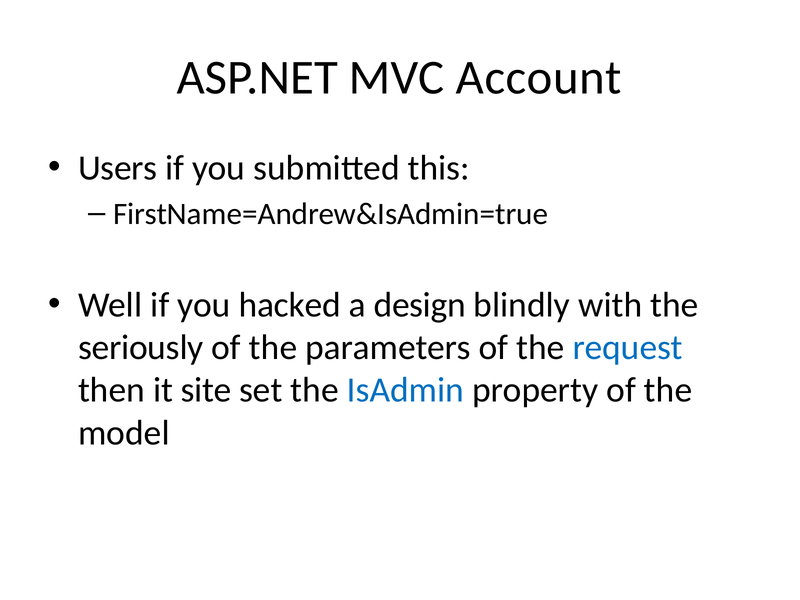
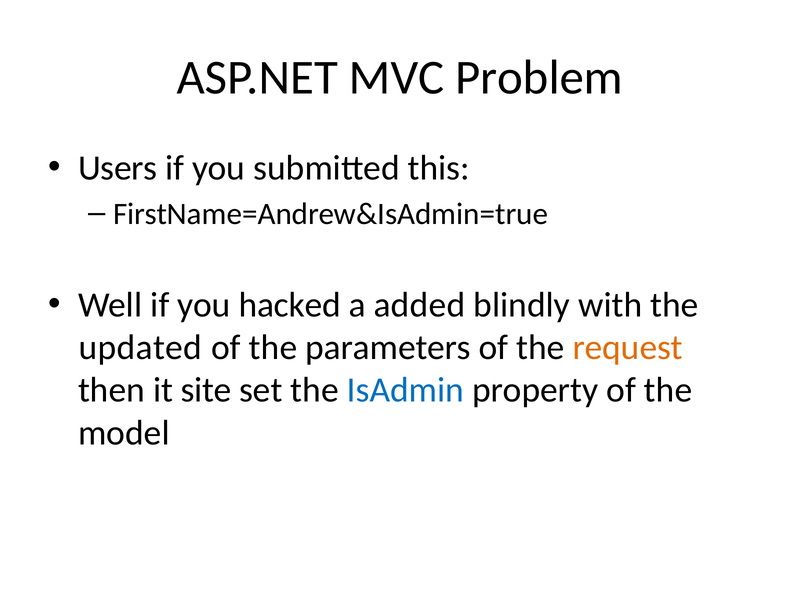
Account: Account -> Problem (539, 77)
design: design -> added (419, 305)
seriously: seriously -> updated (140, 347)
request colour: blue -> orange (628, 347)
